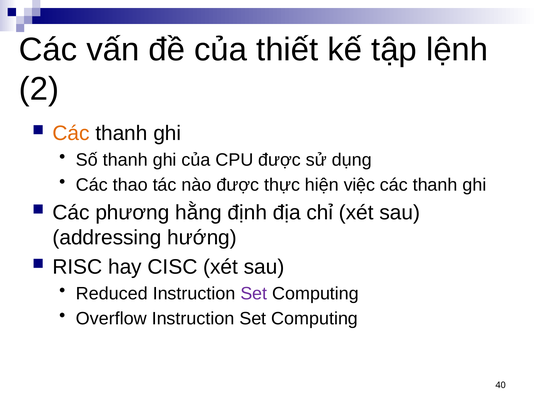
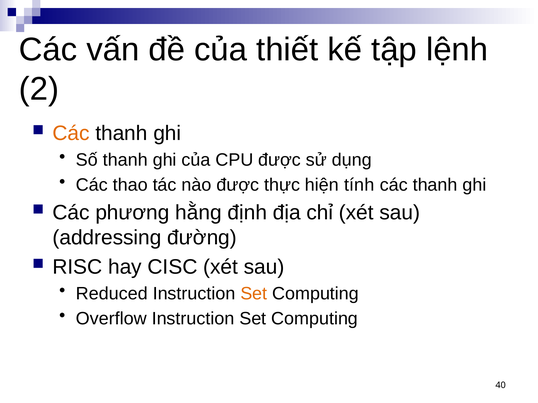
việc: việc -> tính (359, 185)
hướng: hướng -> đường (202, 238)
Set colour: purple -> orange (254, 294)
